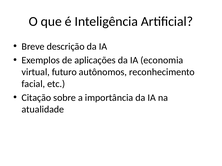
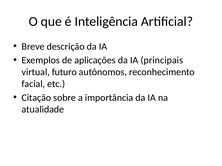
economia: economia -> principais (162, 60)
